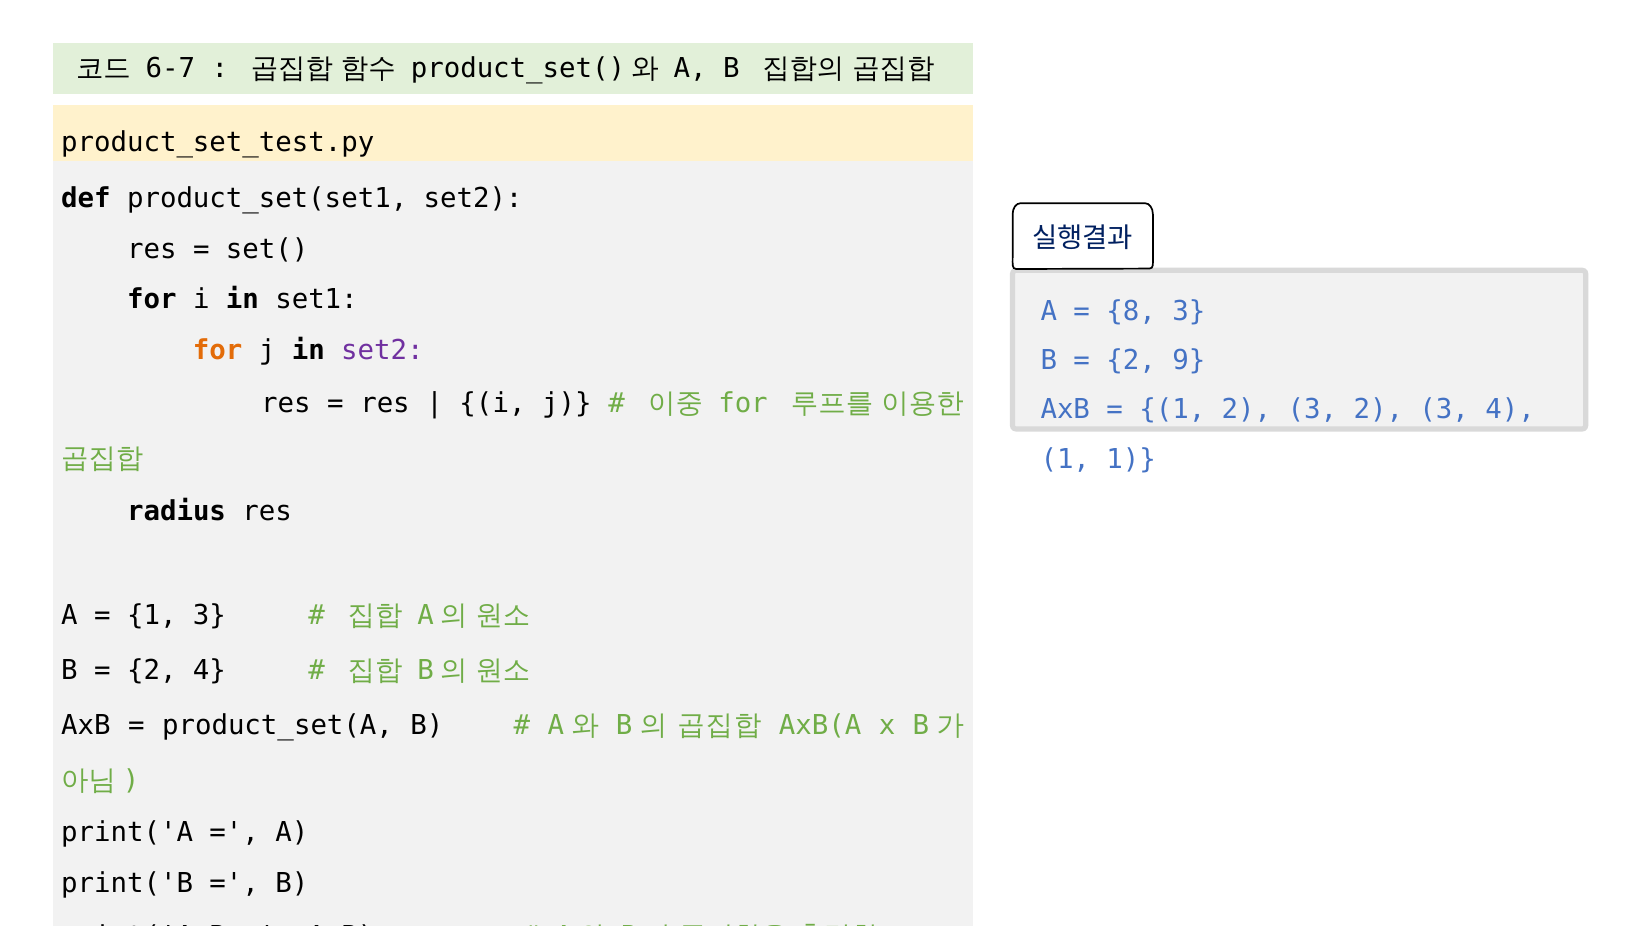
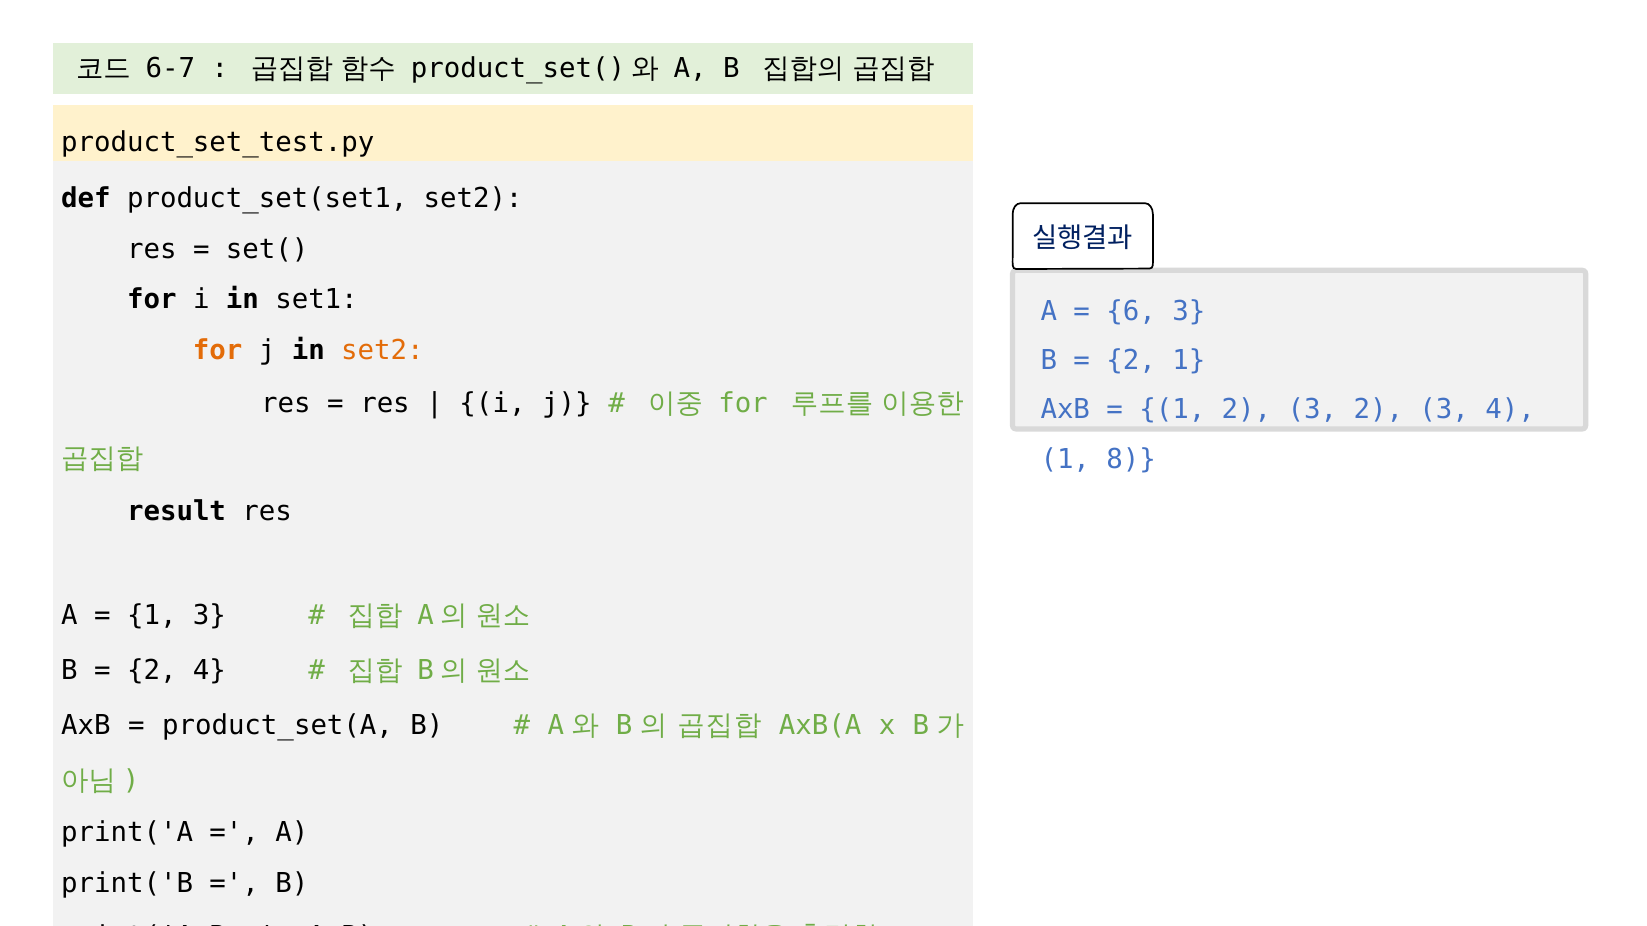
8: 8 -> 6 (1131, 311)
set2 colour: purple -> orange (382, 351)
2 9: 9 -> 1 (1189, 361)
1 1: 1 -> 8 (1131, 459)
radius: radius -> result (177, 511)
